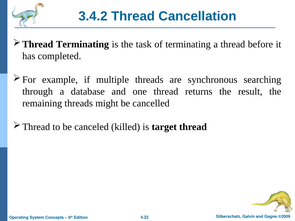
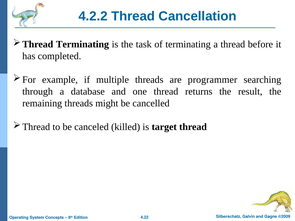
3.4.2: 3.4.2 -> 4.2.2 (93, 16)
synchronous: synchronous -> programmer (213, 80)
